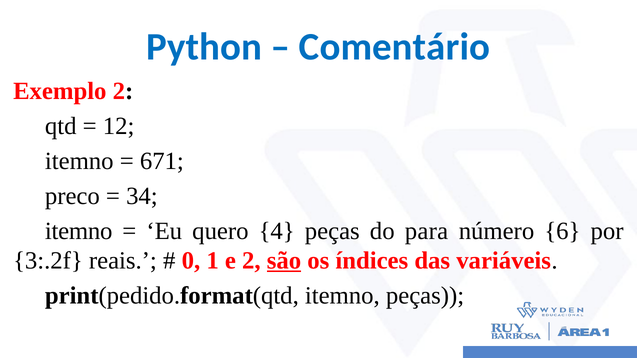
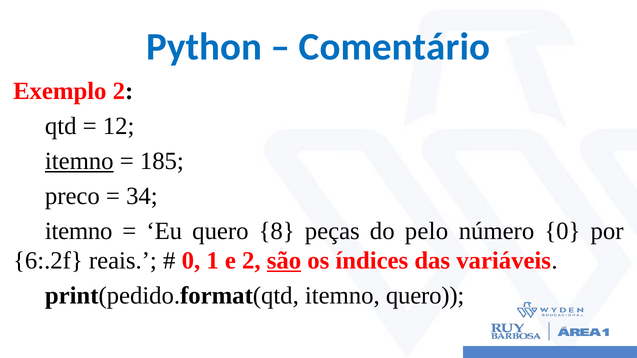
itemno underline: none -> present (79, 161)
671: 671 -> 185 (162, 161)
4: 4 -> 8 (277, 231)
para: para -> pelo (427, 231)
número 6: 6 -> 0 (562, 231)
3:.2f: 3:.2f -> 6:.2f (48, 261)
itemno peças: peças -> quero (425, 296)
